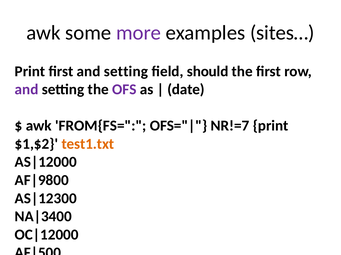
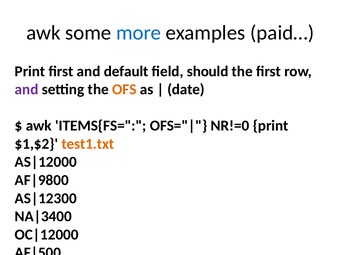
more colour: purple -> blue (139, 33)
sites…: sites… -> paid… (282, 33)
first and setting: setting -> default (126, 72)
OFS colour: purple -> orange (124, 90)
FROM{FS=: FROM{FS= -> ITEMS{FS= (101, 126)
NR!=7: NR!=7 -> NR!=0 (230, 126)
